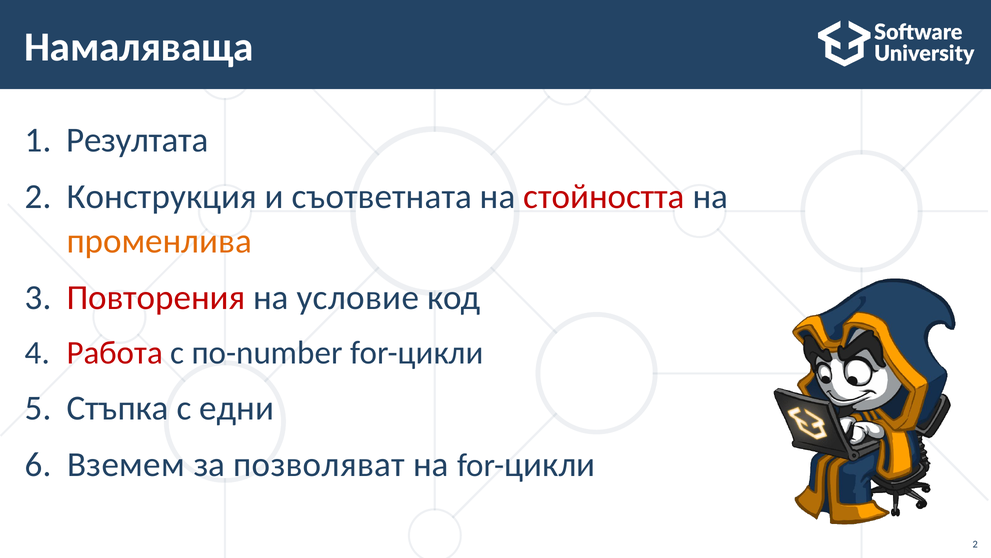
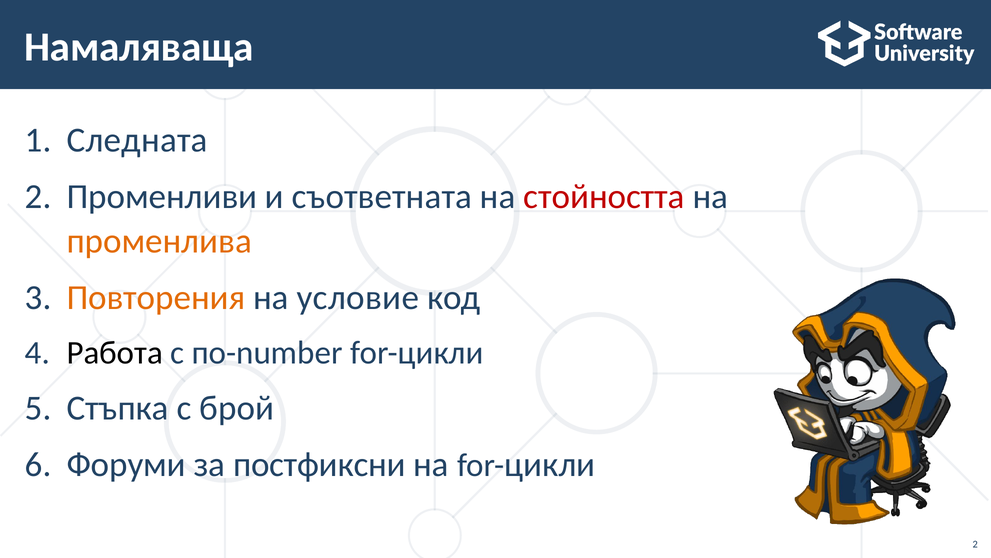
Резултата: Резултата -> Следната (137, 140)
Конструкция: Конструкция -> Променливи (162, 197)
Повторения colour: red -> orange (156, 297)
Работа colour: red -> black (115, 352)
едни: едни -> брой (237, 408)
Вземем: Вземем -> Форуми (126, 464)
позволяват: позволяват -> постфиксни (319, 464)
